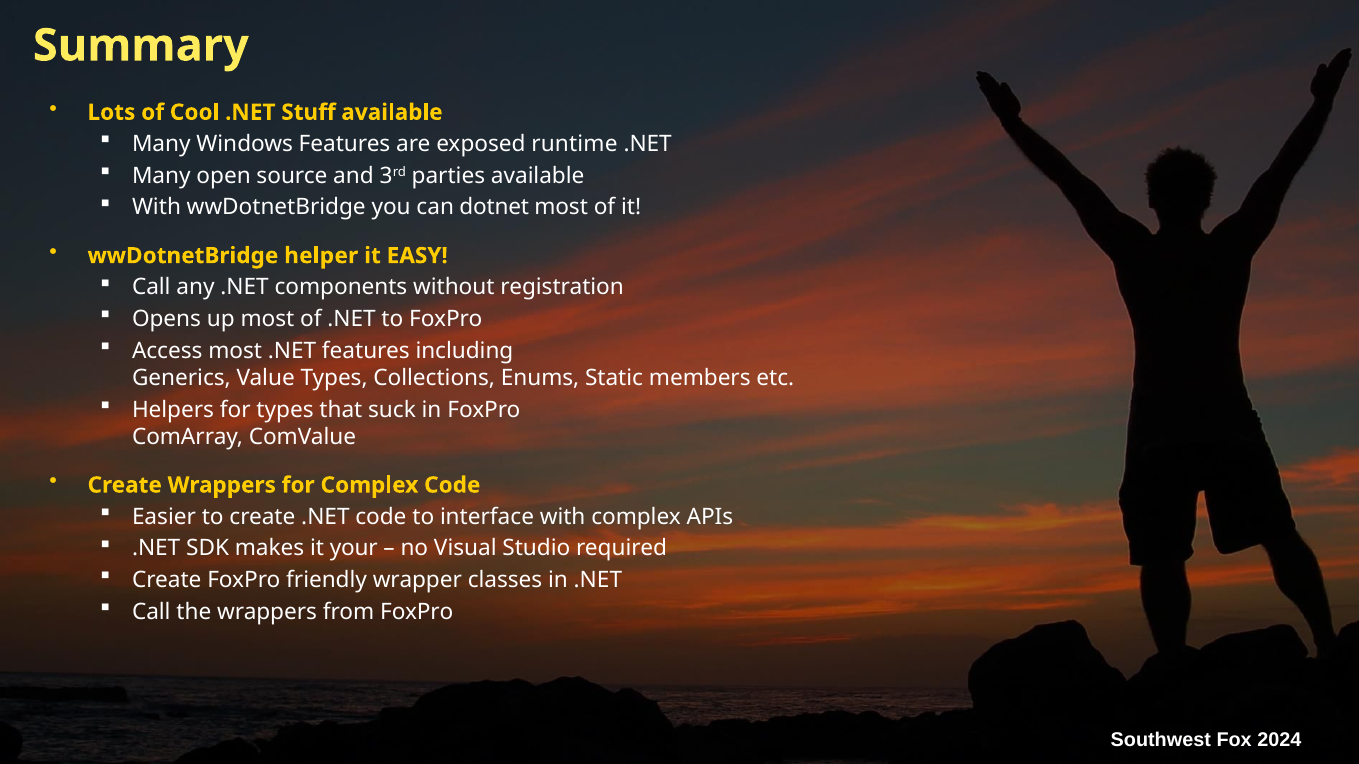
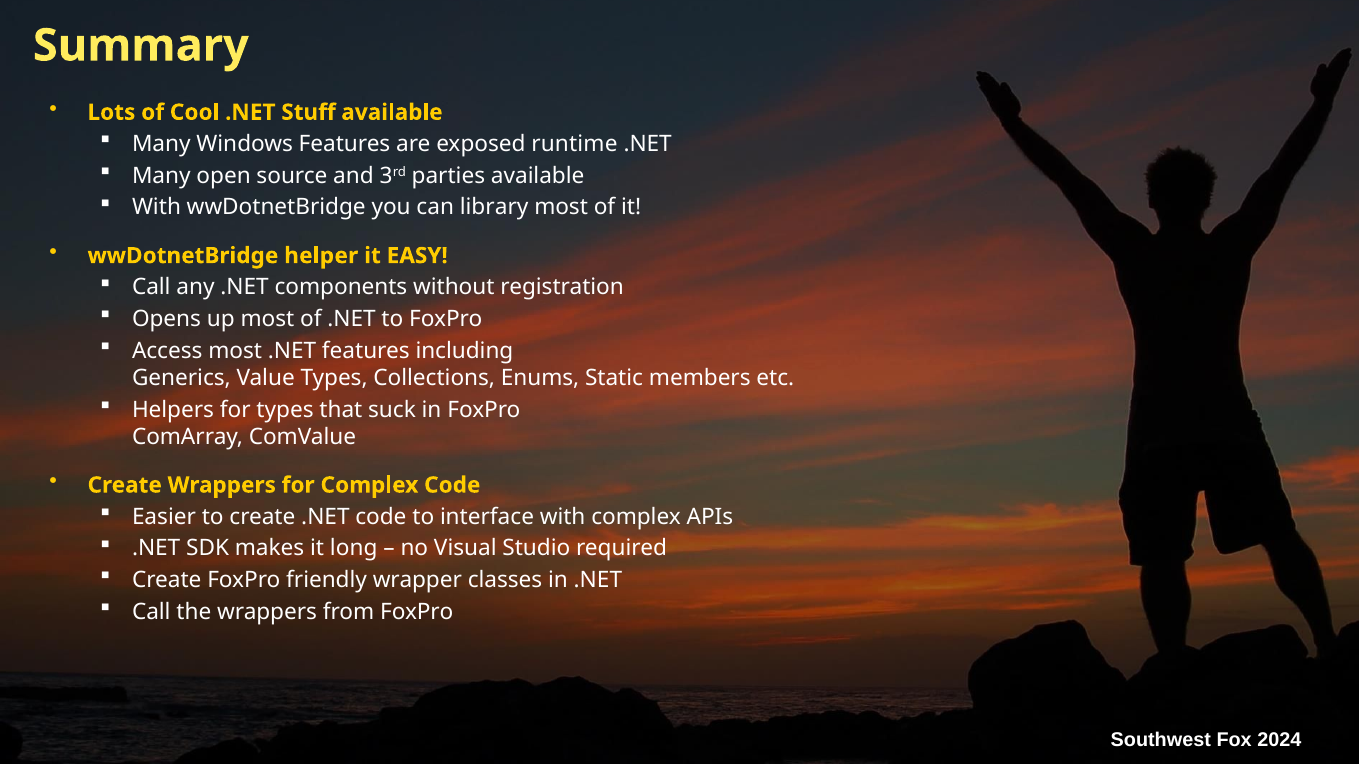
dotnet: dotnet -> library (494, 207)
your: your -> long (354, 549)
